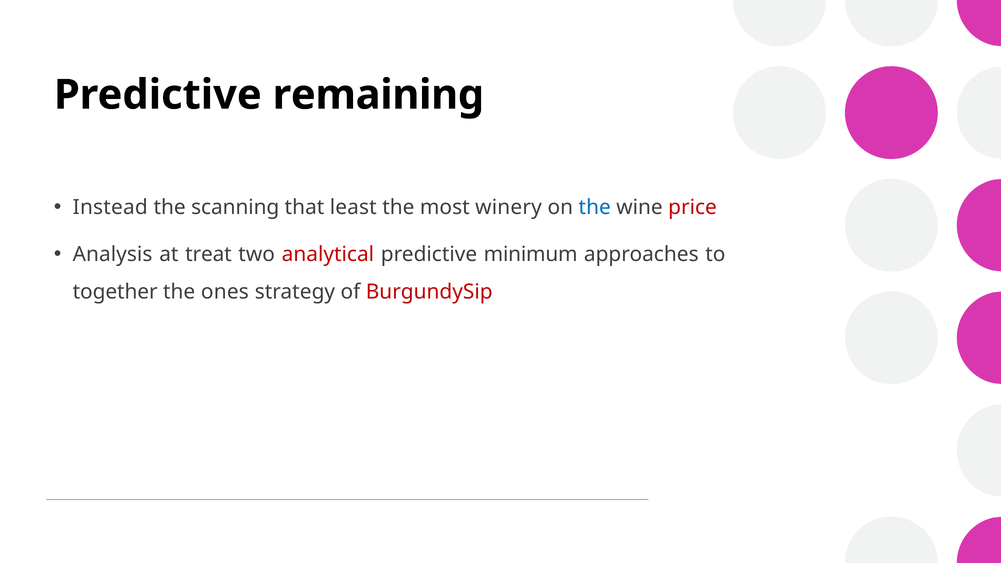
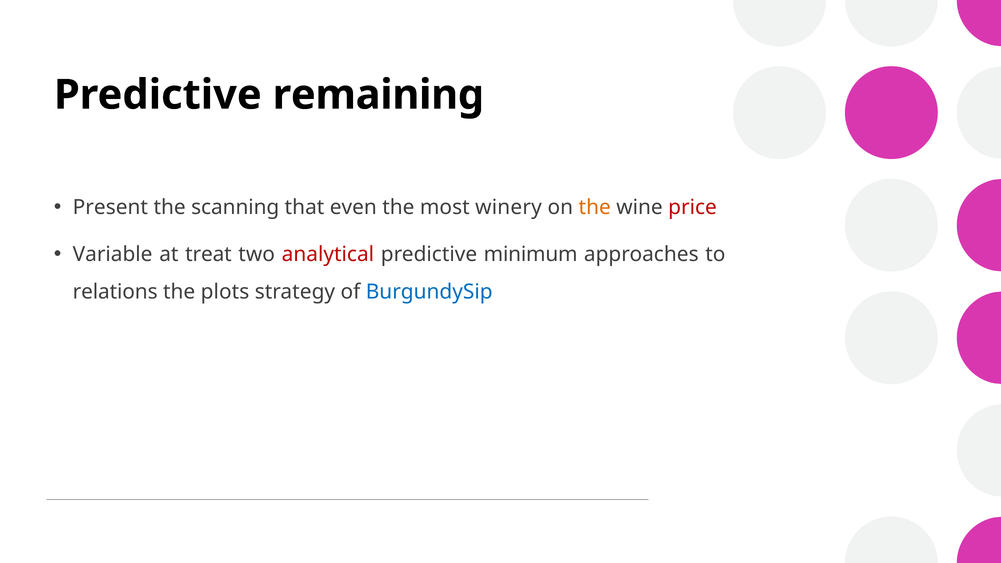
Instead: Instead -> Present (110, 208)
least: least -> even (353, 208)
the colour: blue -> orange (595, 208)
Analysis: Analysis -> Variable (113, 255)
together: together -> relations (115, 292)
ones: ones -> plots (225, 292)
BurgundySip colour: red -> blue (429, 292)
